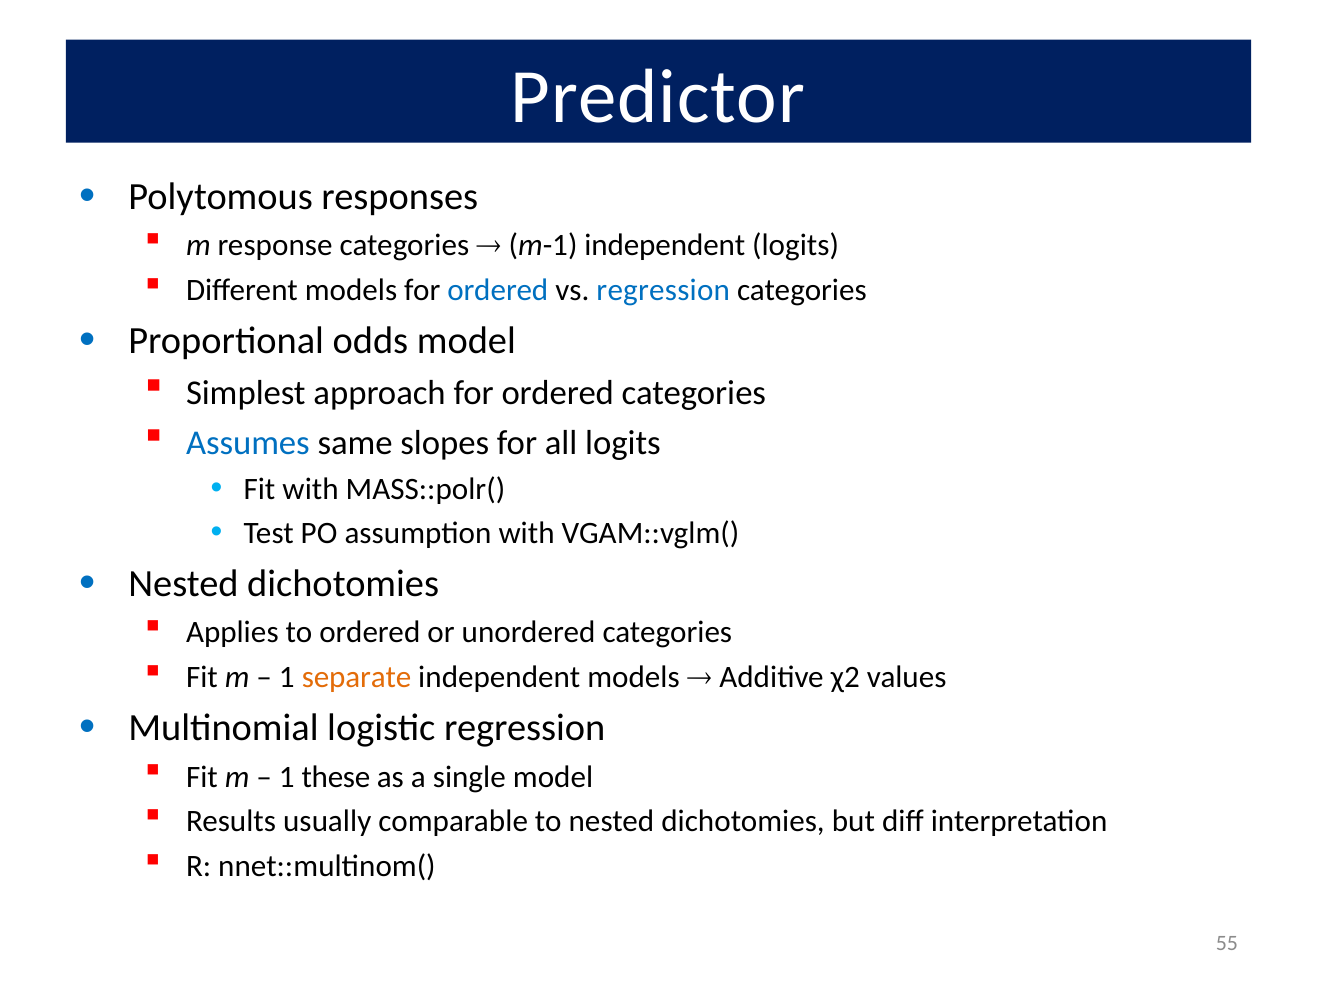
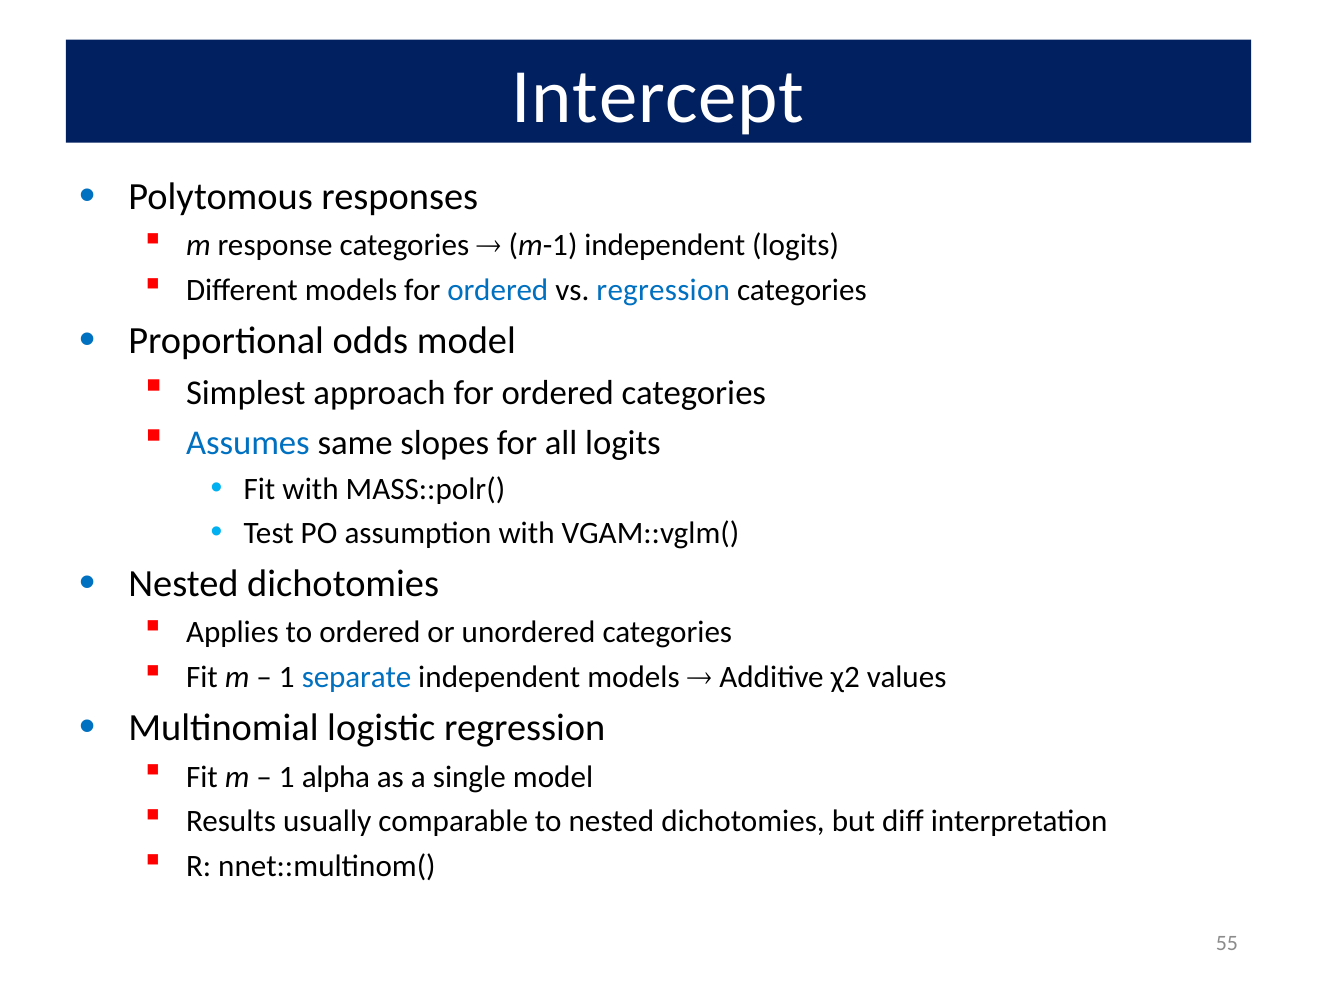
Predictor: Predictor -> Intercept (658, 98)
separate colour: orange -> blue (357, 677)
these: these -> alpha (336, 777)
